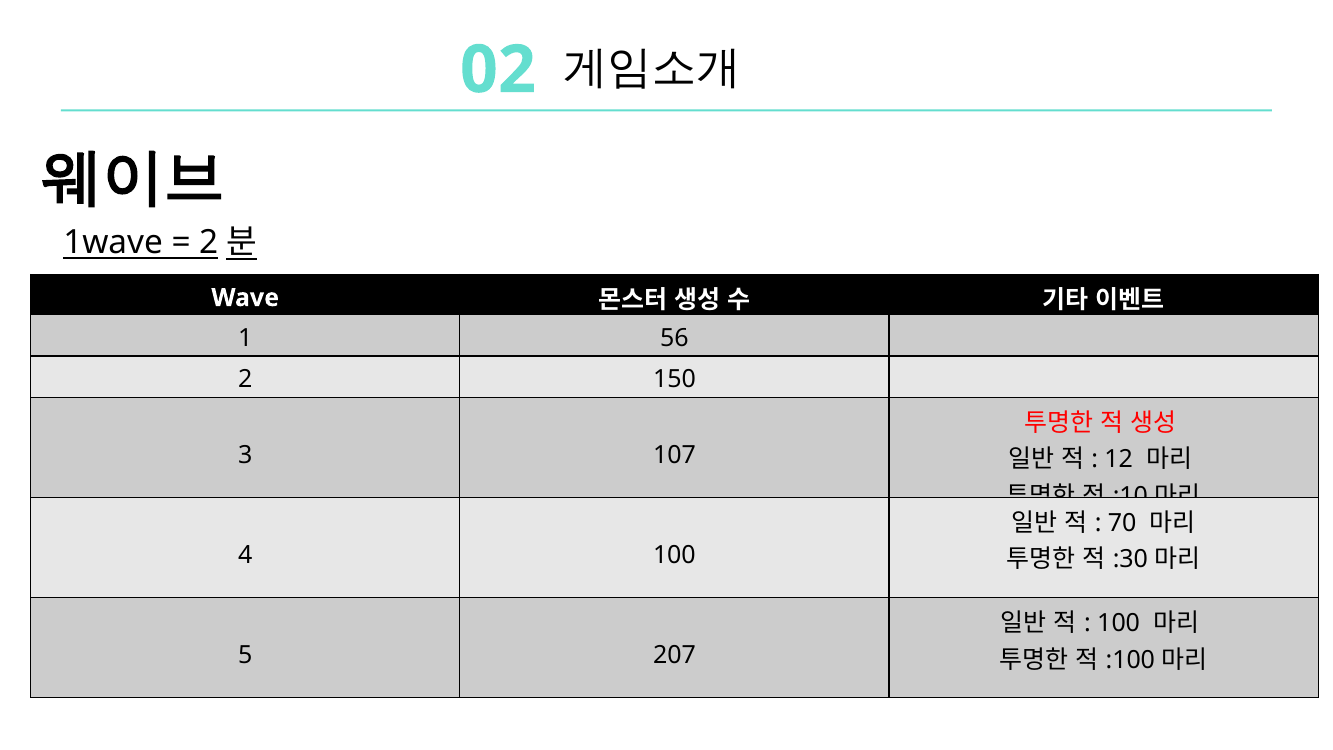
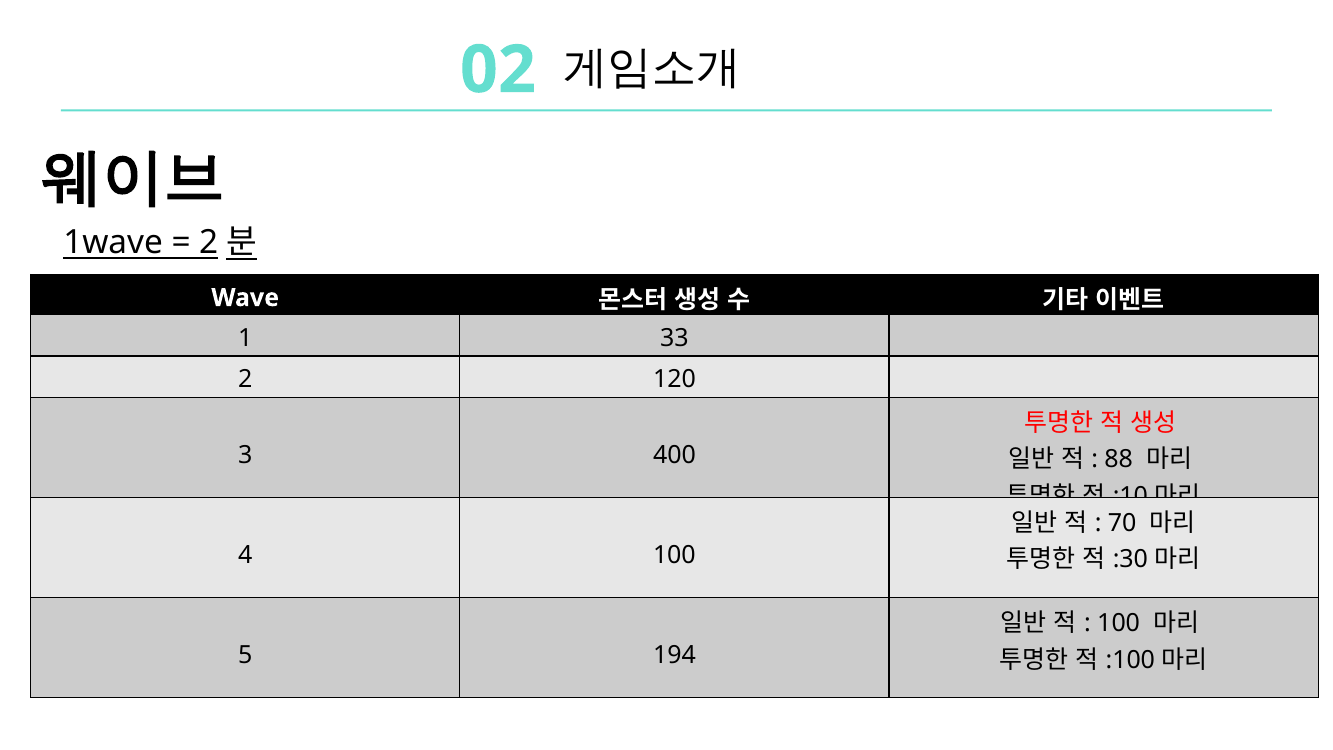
56: 56 -> 33 (674, 338)
150: 150 -> 120 (674, 379)
107: 107 -> 400 (674, 455)
12: 12 -> 88 (1119, 459)
207: 207 -> 194 (674, 655)
